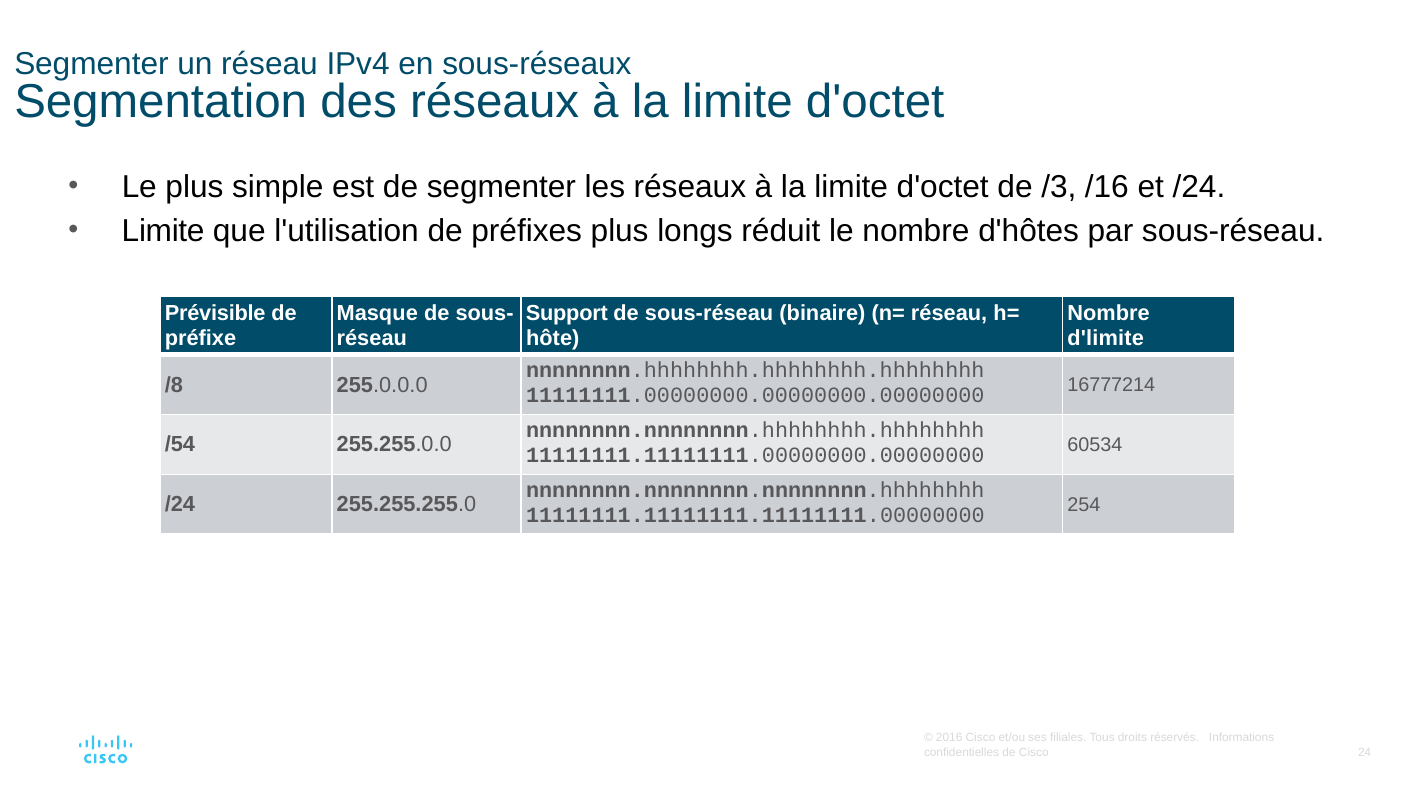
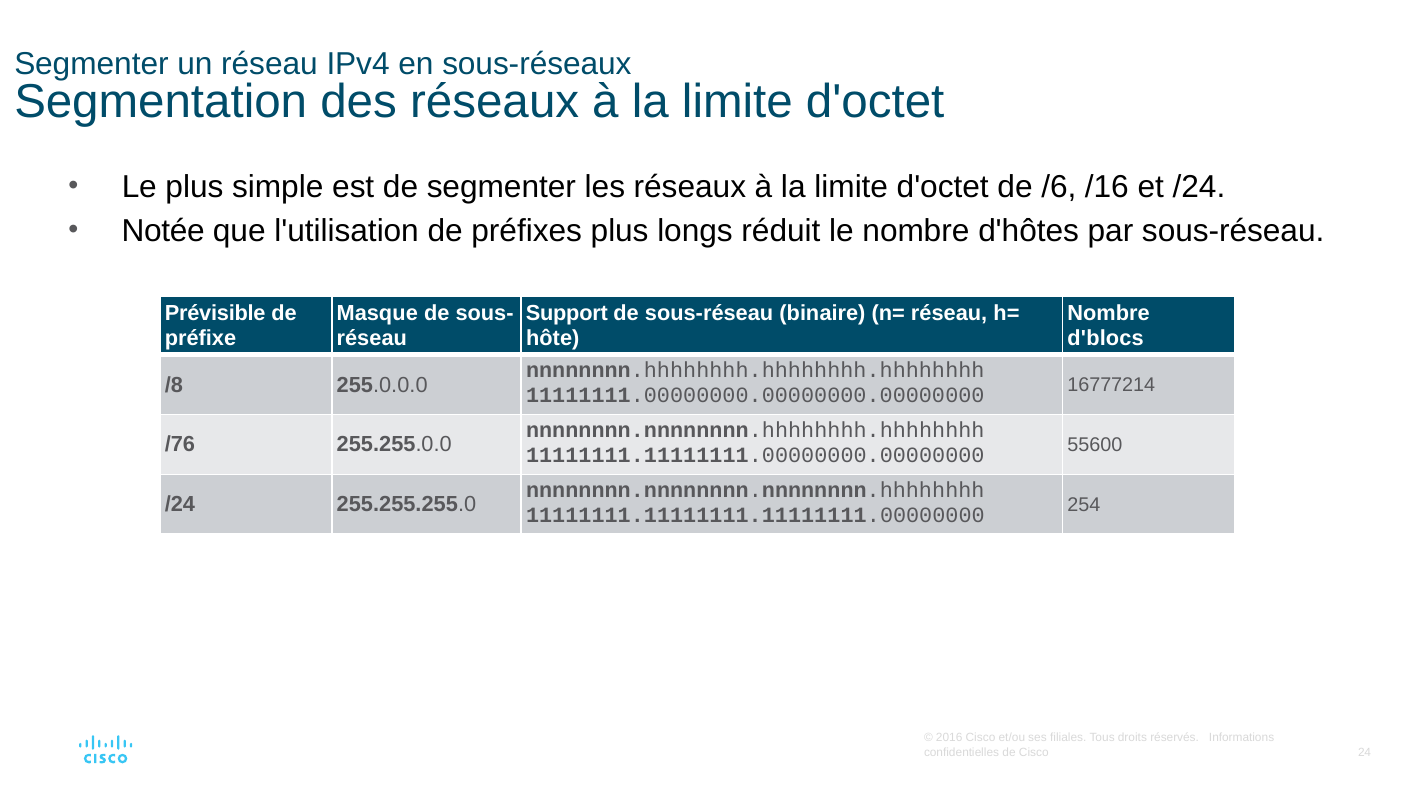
/3: /3 -> /6 (1059, 187)
Limite: Limite -> Notée (163, 231)
d'limite: d'limite -> d'blocs (1106, 338)
/54: /54 -> /76 (180, 445)
60534: 60534 -> 55600 (1095, 444)
